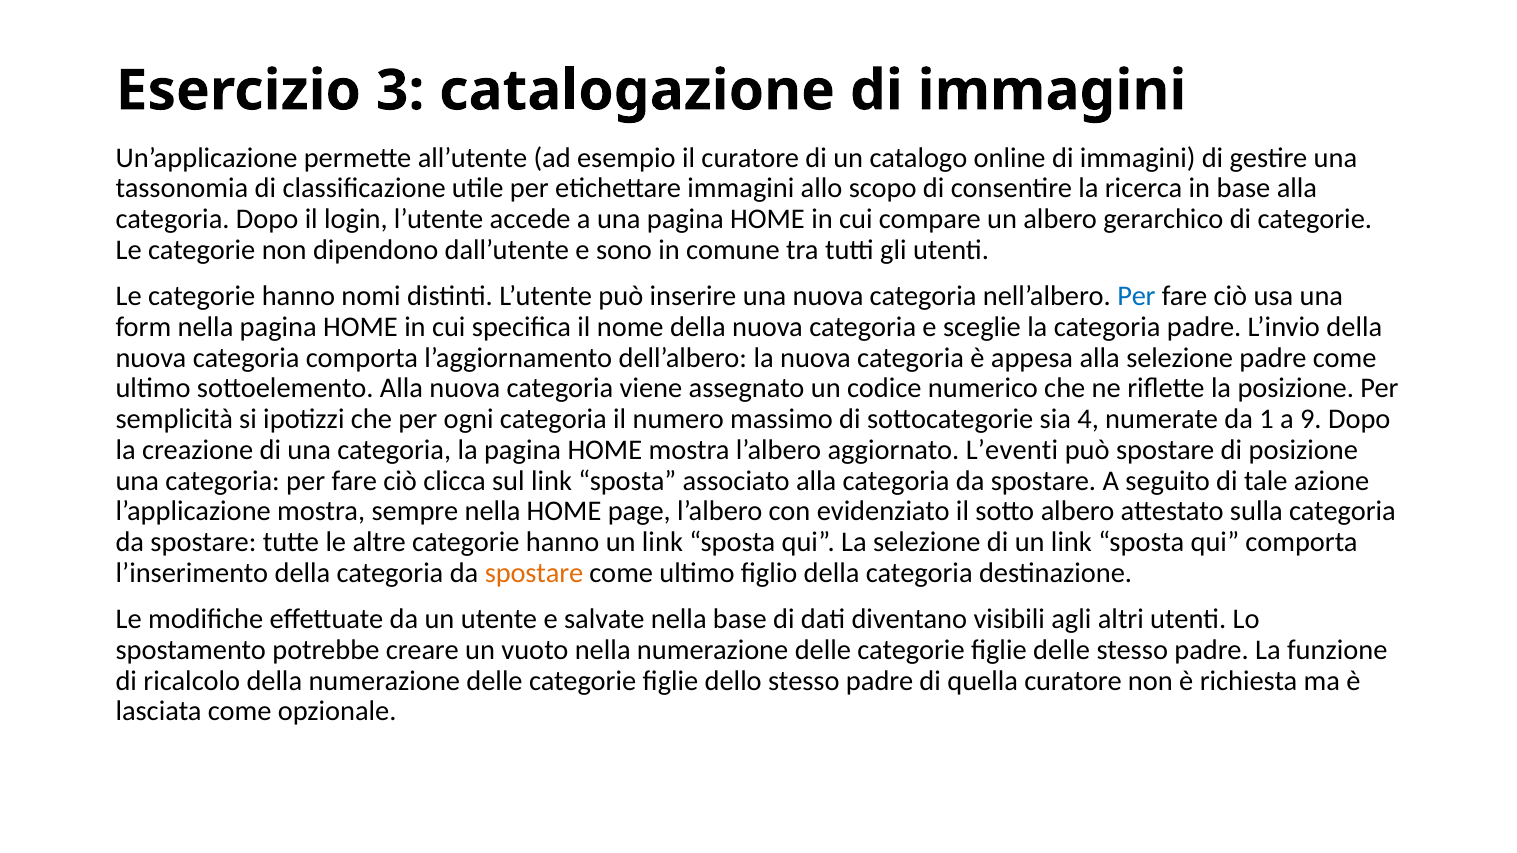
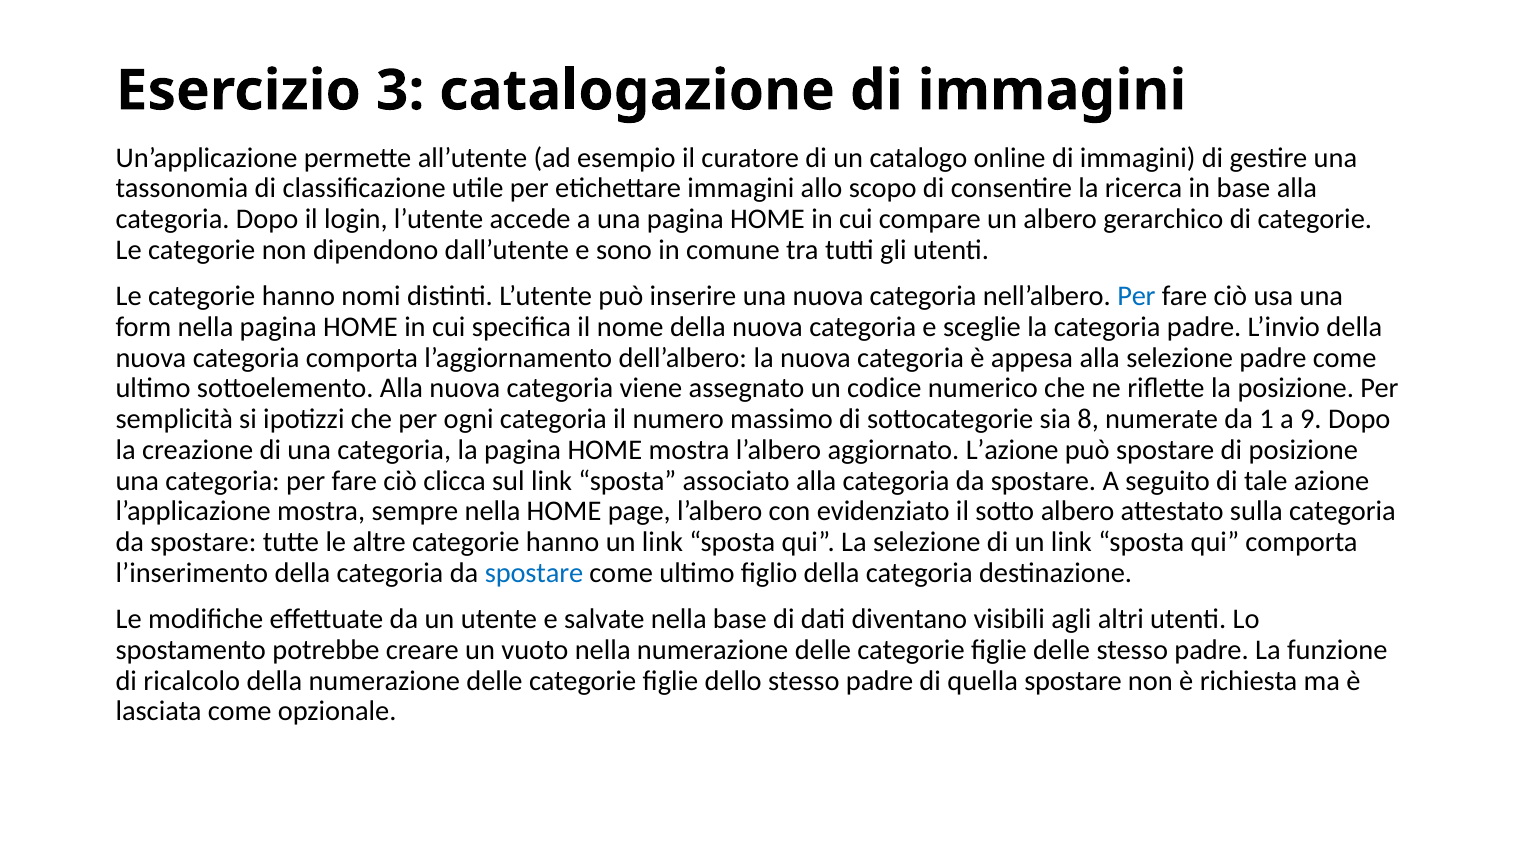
4: 4 -> 8 (1088, 419)
L’eventi: L’eventi -> L’azione (1012, 450)
spostare colour: orange -> blue (534, 573)
quella curatore: curatore -> spostare (1073, 681)
